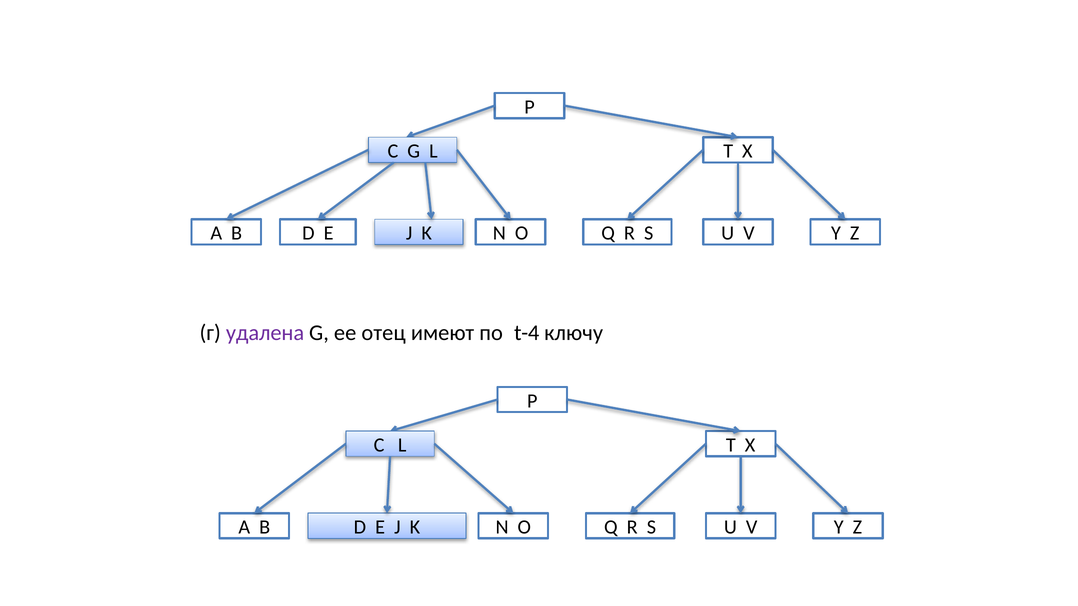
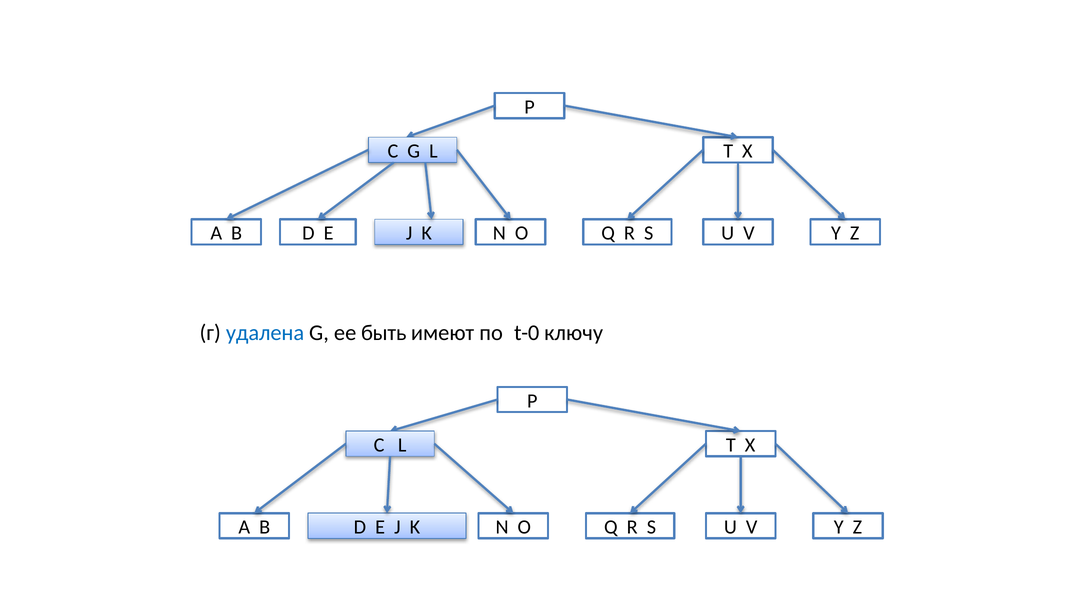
удалена colour: purple -> blue (265, 333)
отец: отец -> быть (384, 333)
t-4: t-4 -> t-0 (527, 333)
